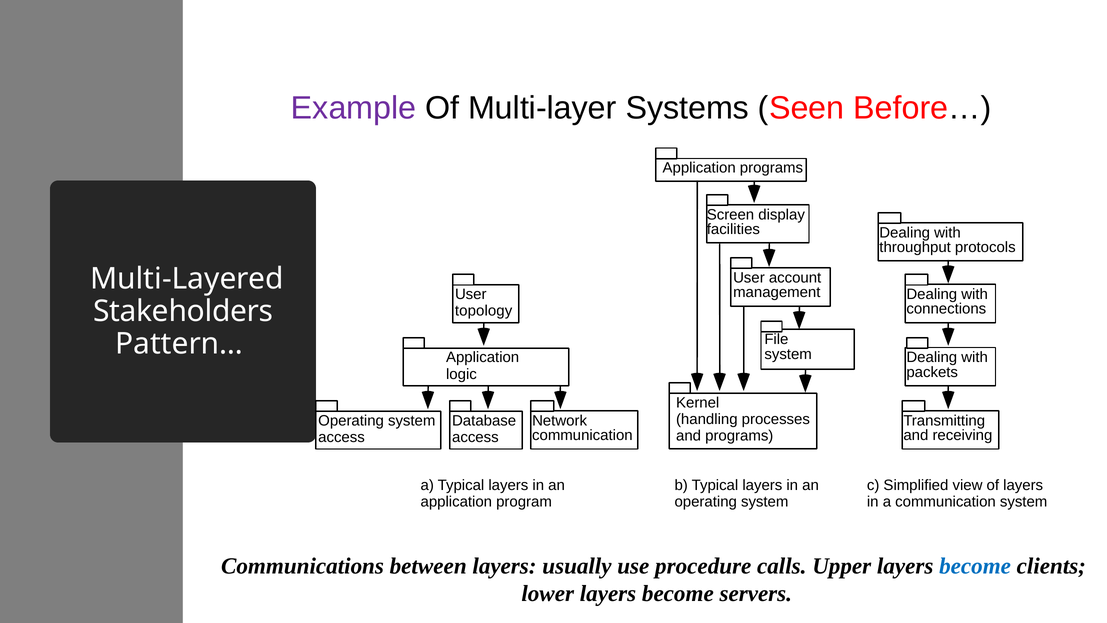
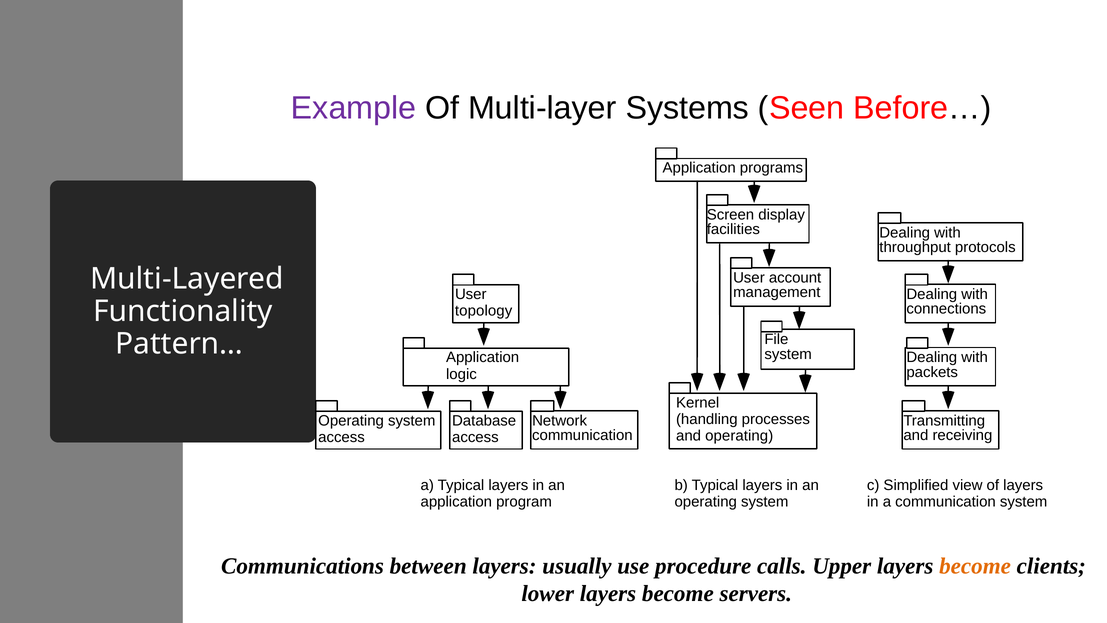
Stakeholders: Stakeholders -> Functionality (183, 311)
and programs: programs -> operating (739, 436)
become colour: blue -> orange (975, 566)
